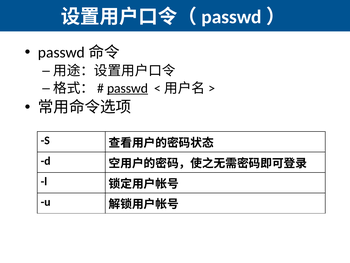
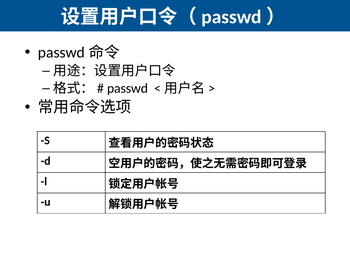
passwd underline: present -> none (128, 88)
